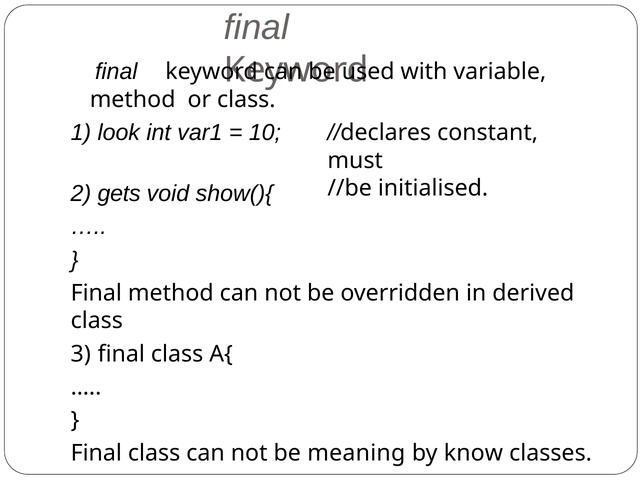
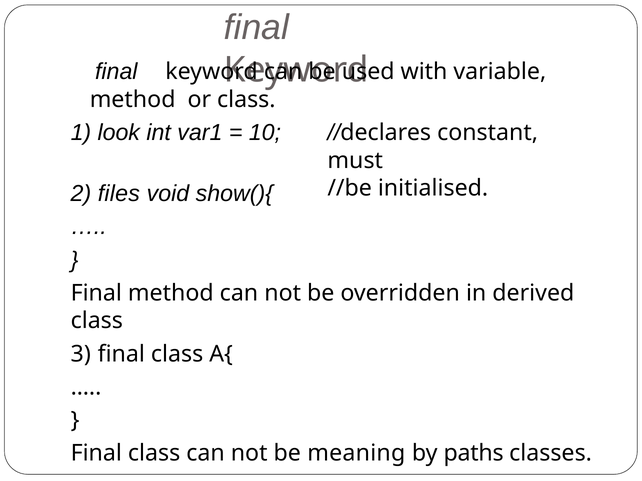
gets: gets -> files (119, 194)
know: know -> paths (474, 454)
